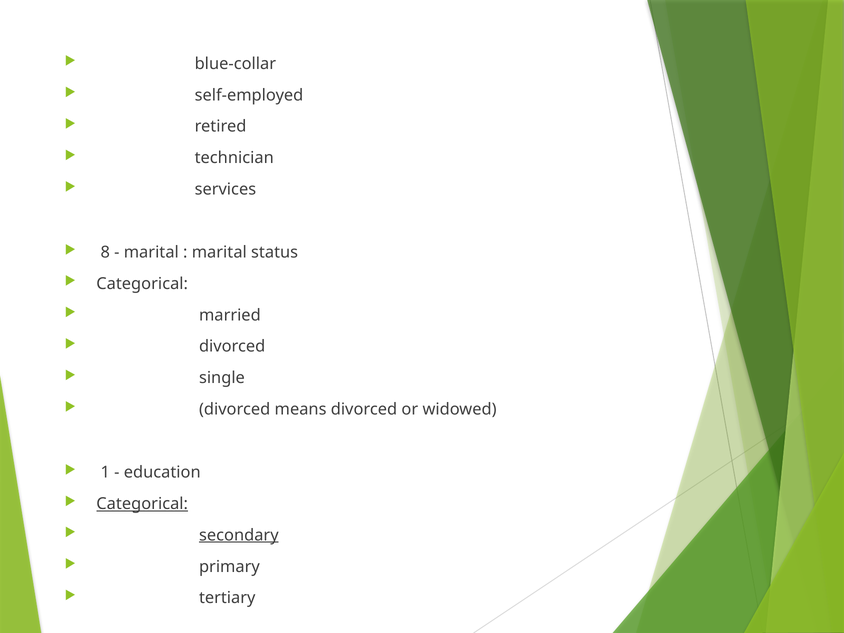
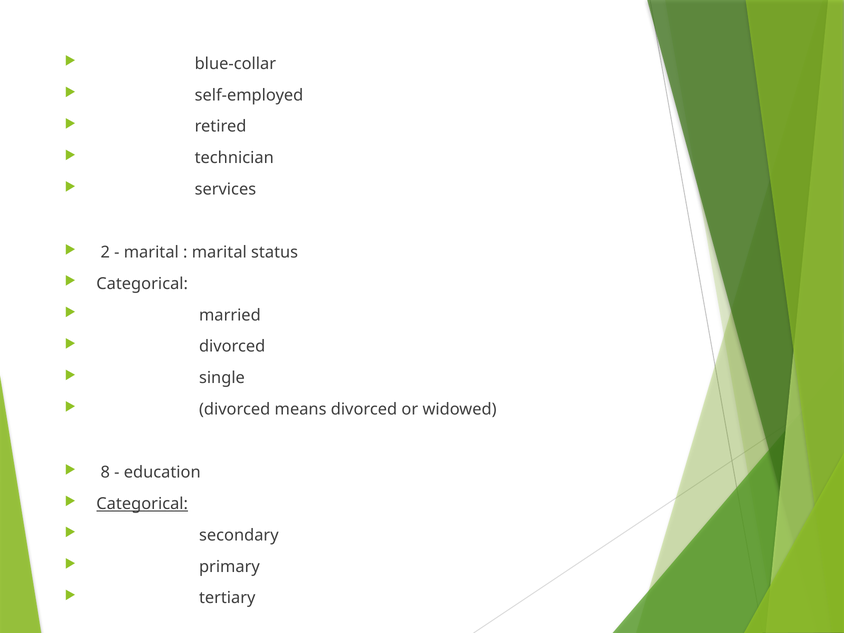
8: 8 -> 2 (105, 252)
1: 1 -> 8 (105, 472)
secondary underline: present -> none (239, 535)
